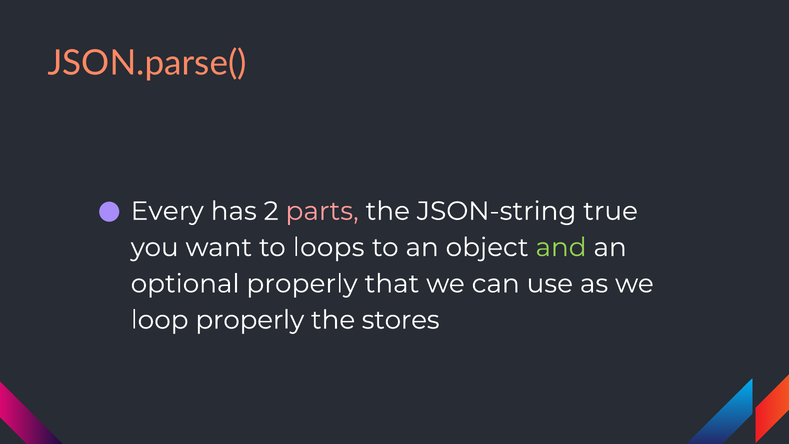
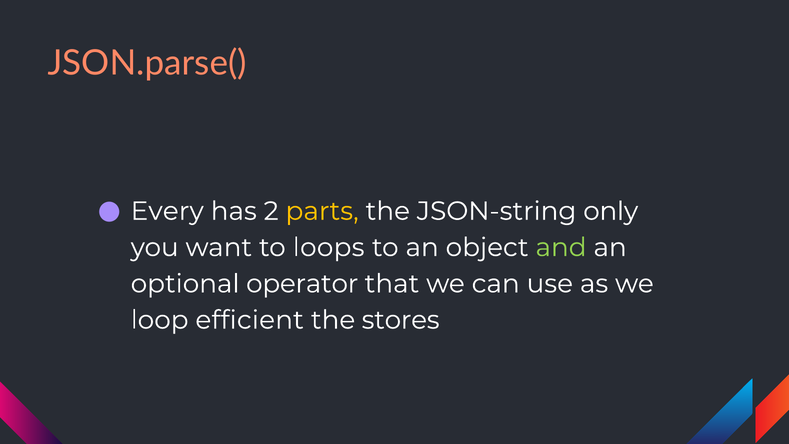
parts colour: pink -> yellow (322, 211)
true: true -> only (611, 211)
optional properly: properly -> operator (302, 284)
loop properly: properly -> efficient (250, 320)
